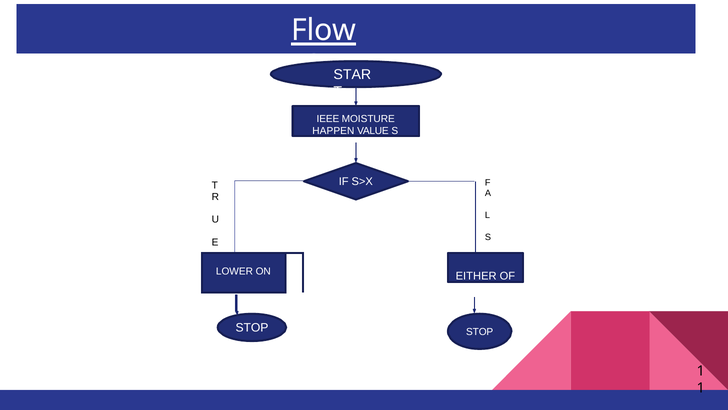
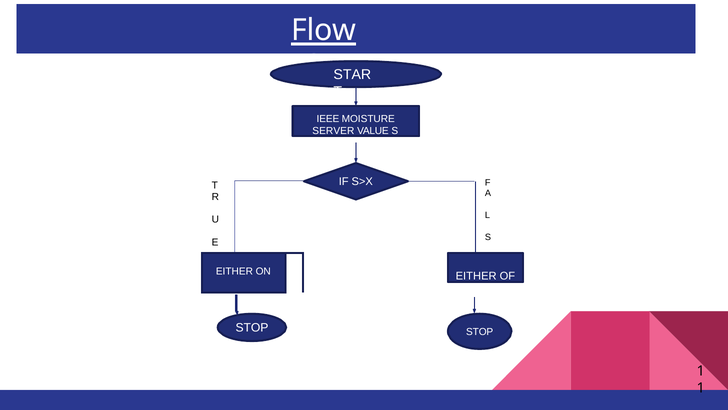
HAPPEN: HAPPEN -> SERVER (333, 131)
LOWER: LOWER -> EITHER (234, 271)
